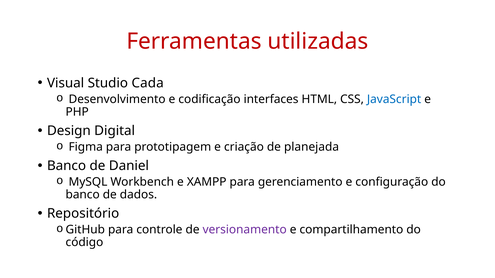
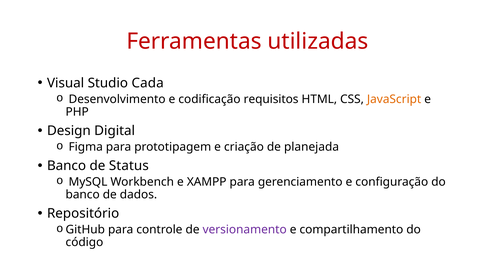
interfaces: interfaces -> requisitos (271, 99)
JavaScript colour: blue -> orange (394, 99)
Daniel: Daniel -> Status (129, 166)
